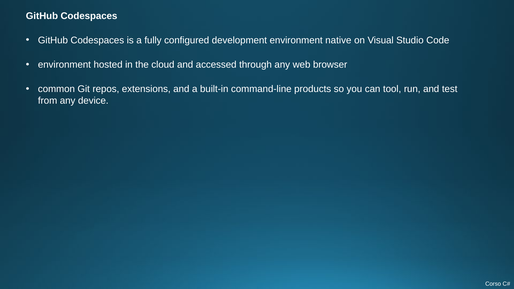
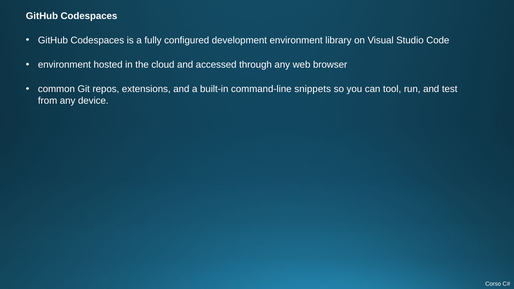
native: native -> library (338, 40)
products: products -> snippets (313, 89)
